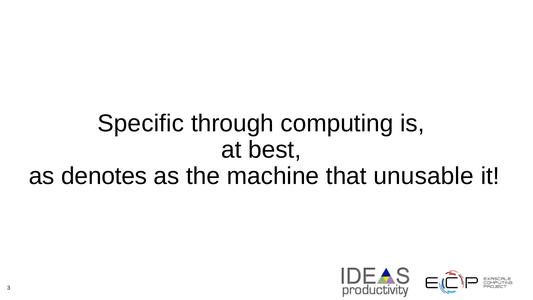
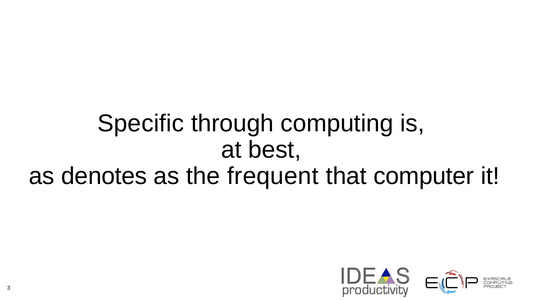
machine: machine -> frequent (273, 176)
unusable: unusable -> computer (424, 176)
